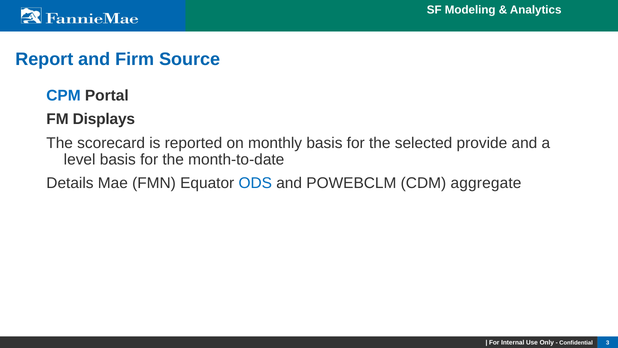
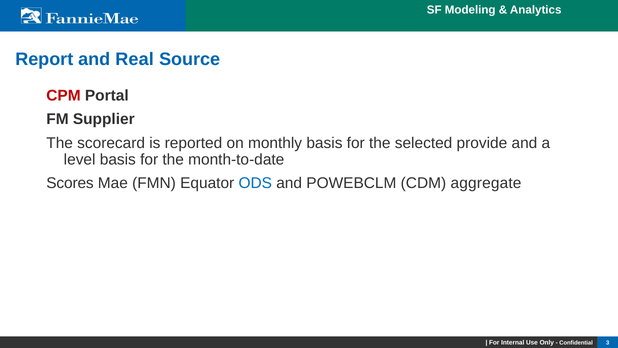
Firm: Firm -> Real (135, 59)
CPM colour: blue -> red (63, 96)
Displays: Displays -> Supplier (104, 119)
Details: Details -> Scores (70, 183)
